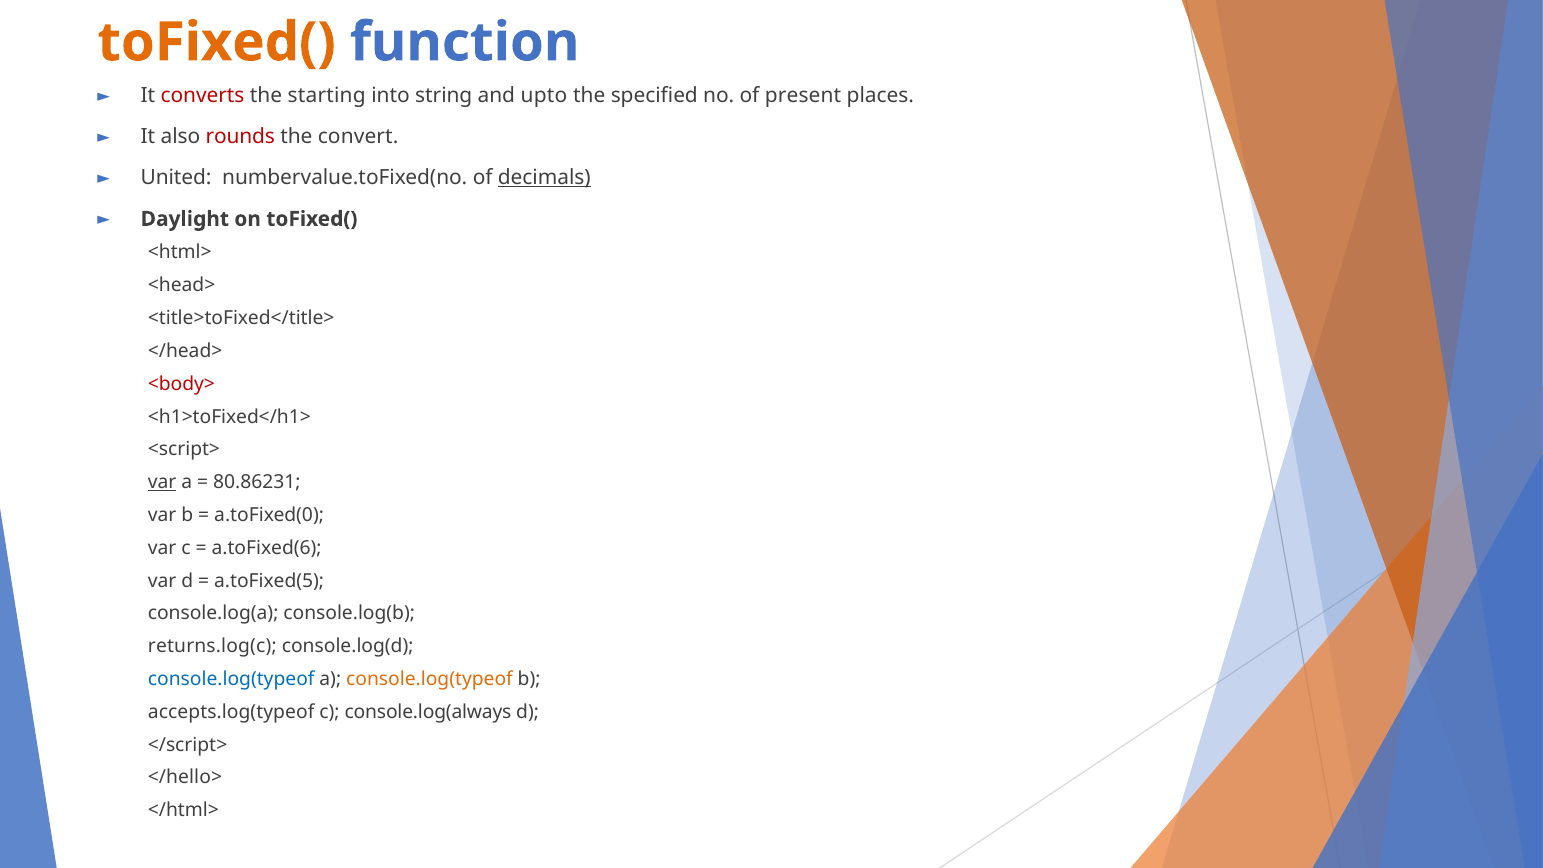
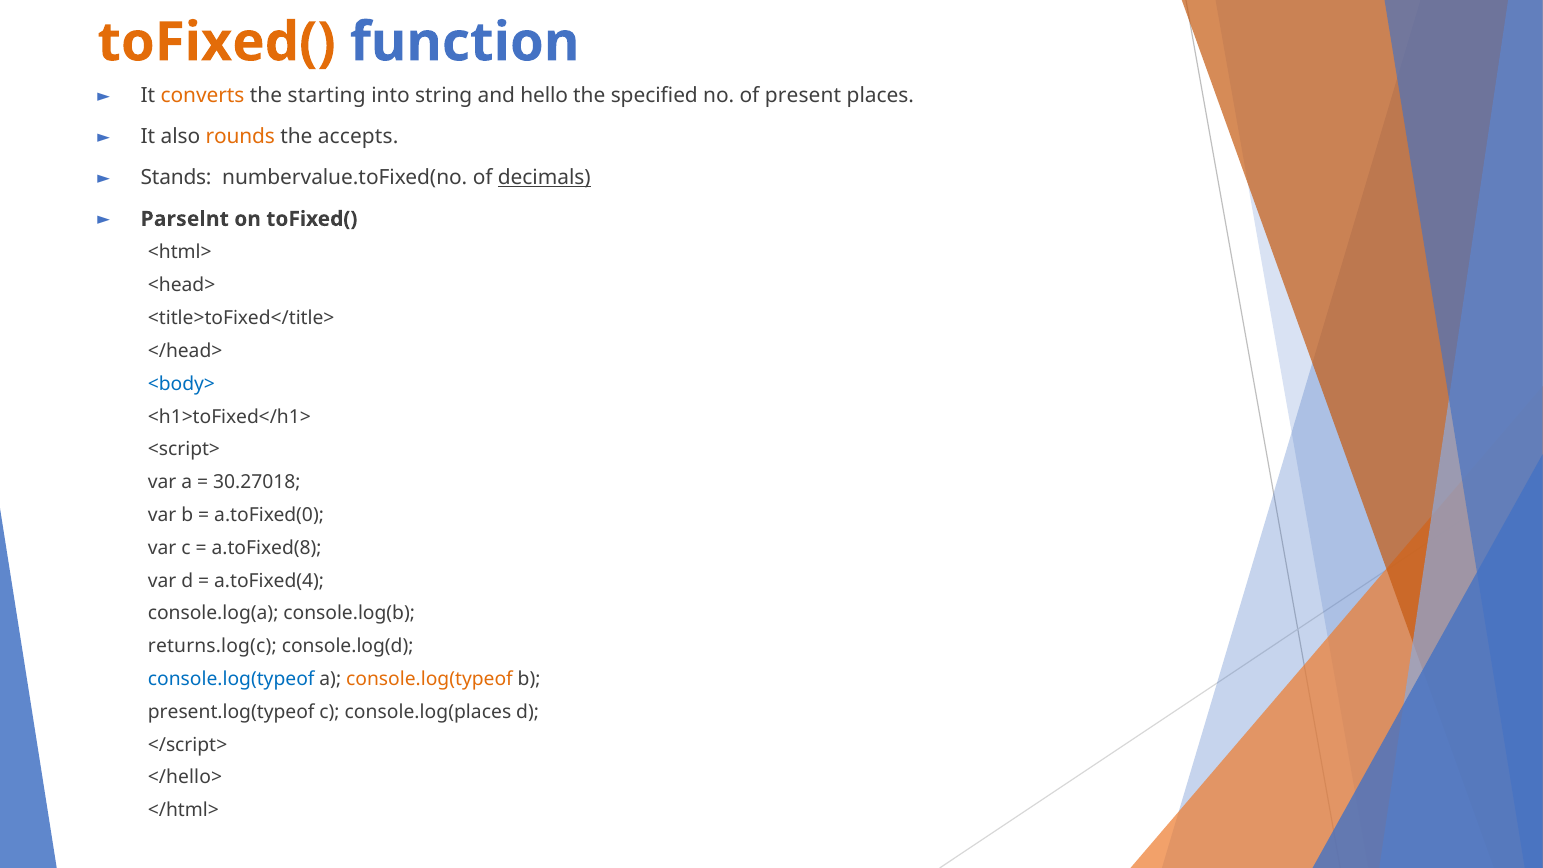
converts colour: red -> orange (203, 95)
upto: upto -> hello (544, 95)
rounds colour: red -> orange (240, 137)
convert: convert -> accepts (358, 137)
United: United -> Stands (176, 178)
Daylight: Daylight -> Parselnt (185, 219)
<body> colour: red -> blue (181, 384)
var underline: present -> none (162, 482)
80.86231: 80.86231 -> 30.27018 (257, 482)
a.toFixed(6: a.toFixed(6 -> a.toFixed(8 (267, 548)
a.toFixed(5: a.toFixed(5 -> a.toFixed(4 (269, 581)
accepts.log(typeof: accepts.log(typeof -> present.log(typeof (231, 712)
console.log(always: console.log(always -> console.log(places (428, 712)
